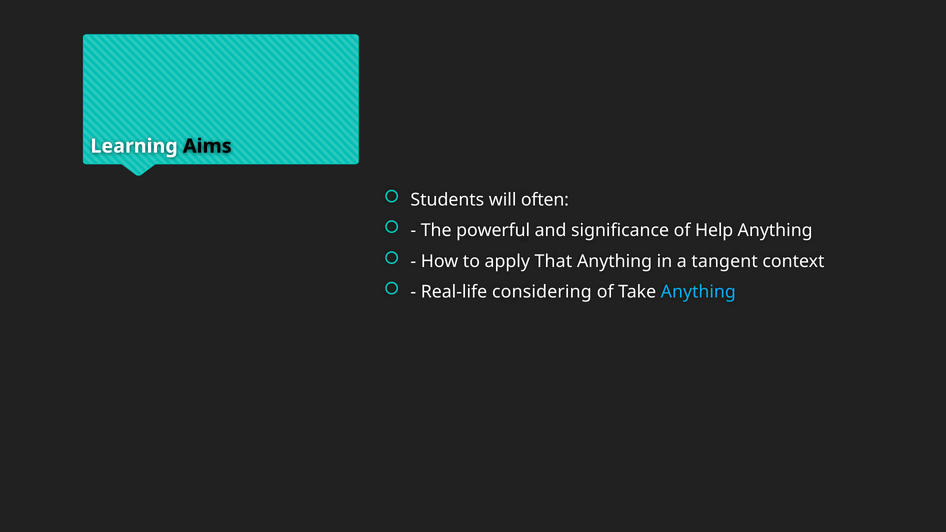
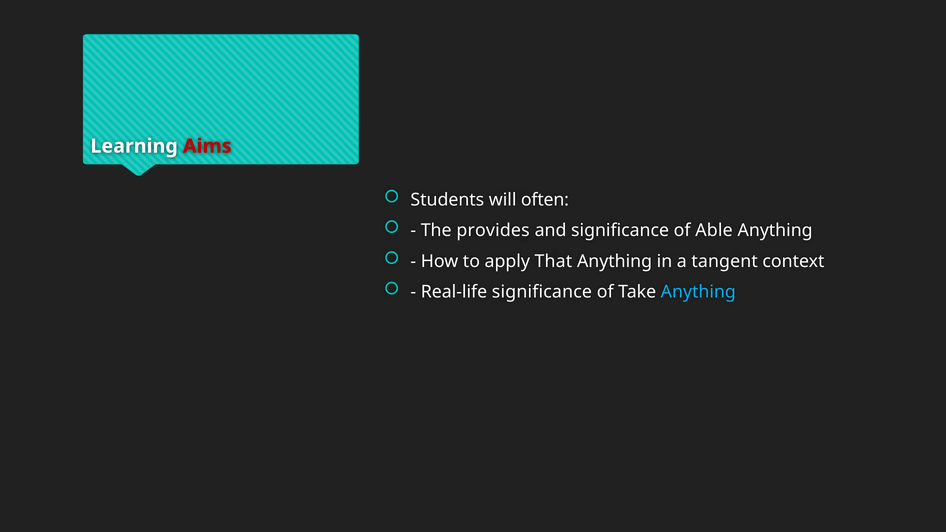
Aims colour: black -> red (207, 146)
powerful: powerful -> provides (493, 231)
Help: Help -> Able (714, 231)
Real-life considering: considering -> significance (542, 292)
